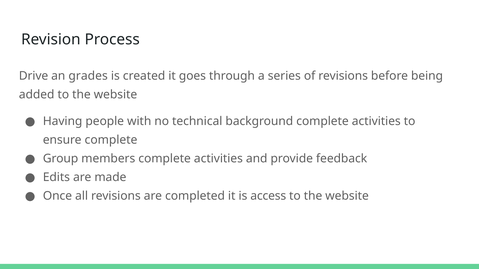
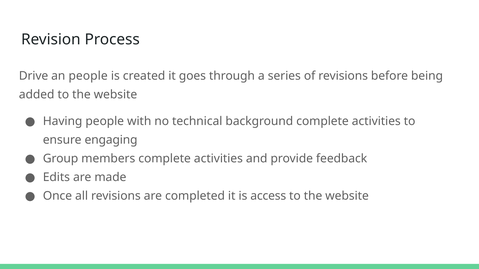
an grades: grades -> people (88, 76)
ensure complete: complete -> engaging (111, 140)
